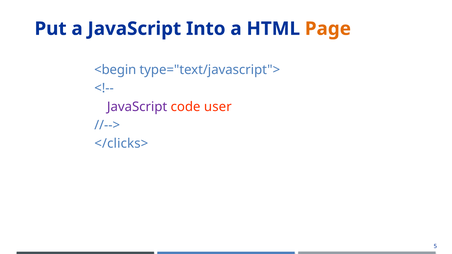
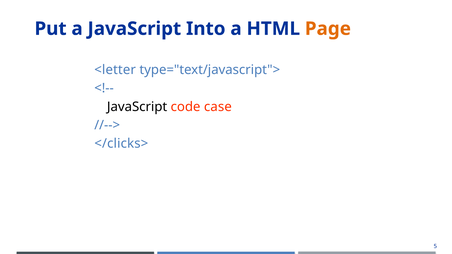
<begin: <begin -> <letter (115, 70)
JavaScript colour: purple -> black (137, 107)
user: user -> case (218, 107)
